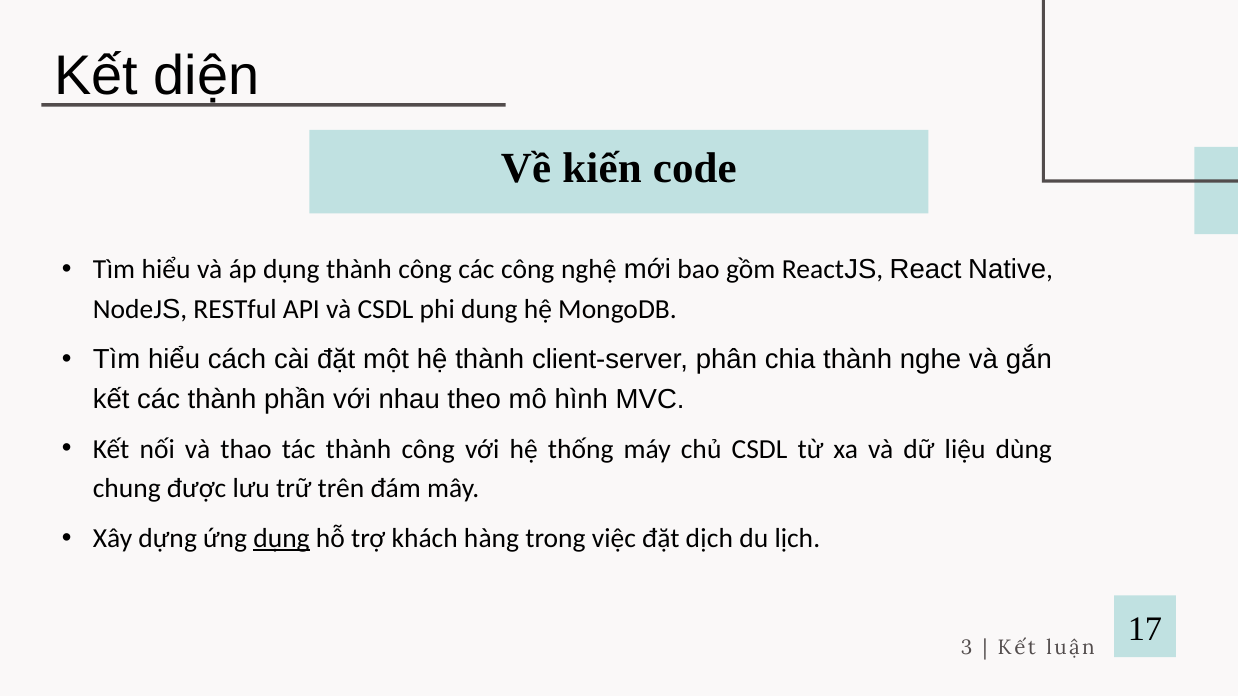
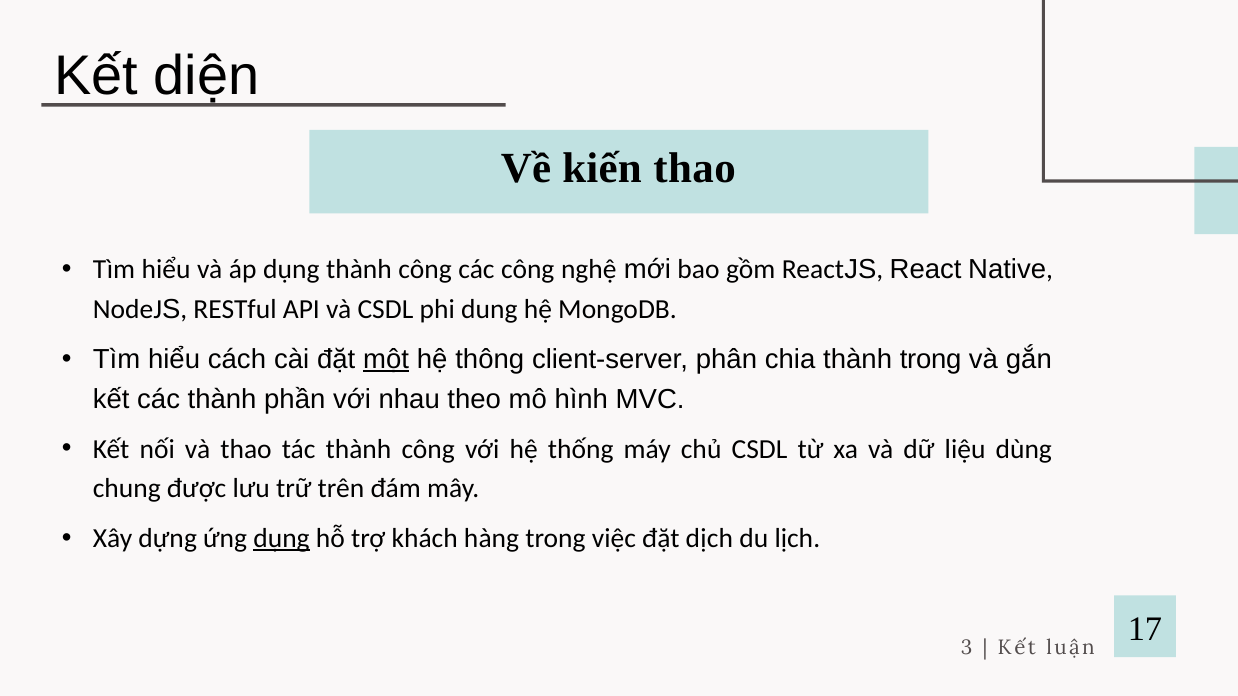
kiến code: code -> thao (695, 168)
một underline: none -> present (386, 360)
hệ thành: thành -> thông (490, 360)
thành nghe: nghe -> trong (931, 360)
